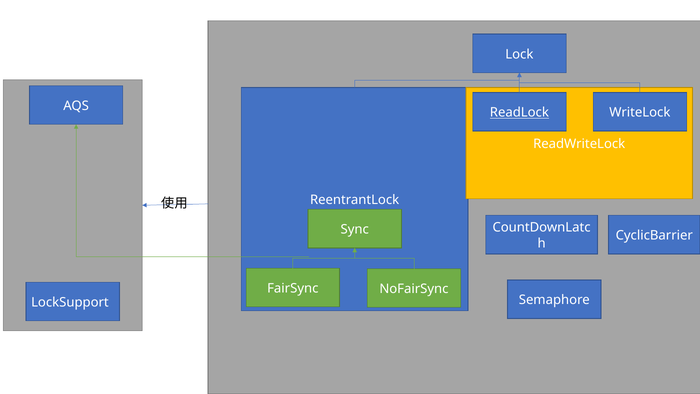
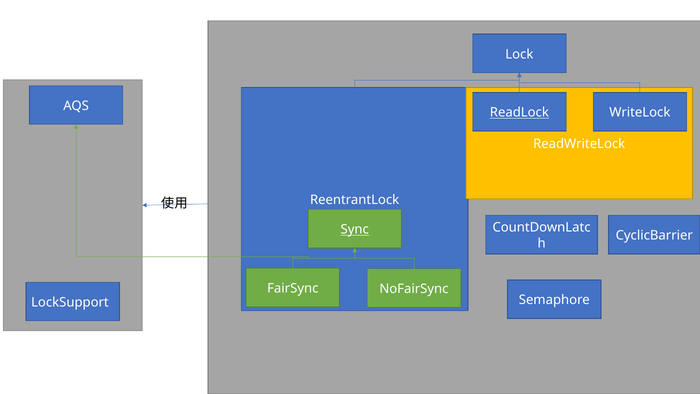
Sync underline: none -> present (355, 229)
